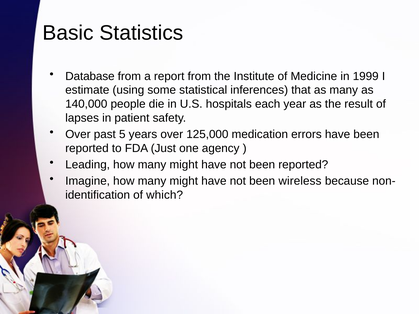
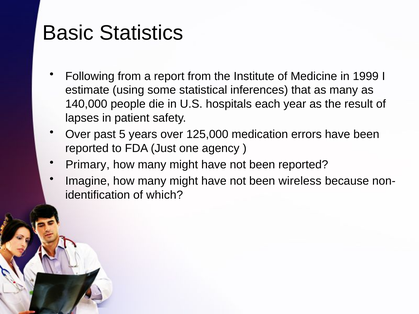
Database: Database -> Following (90, 76)
Leading: Leading -> Primary (88, 165)
